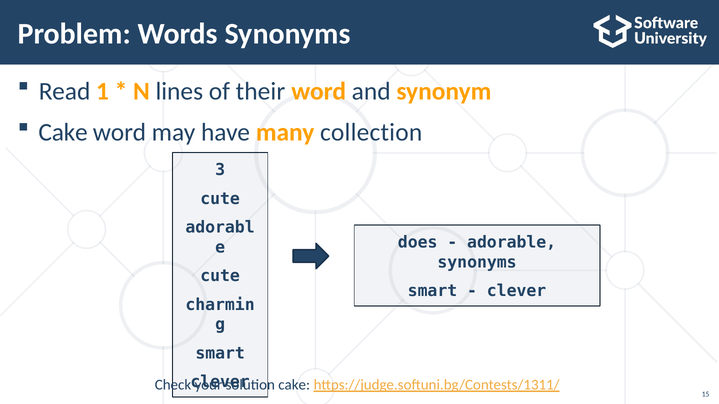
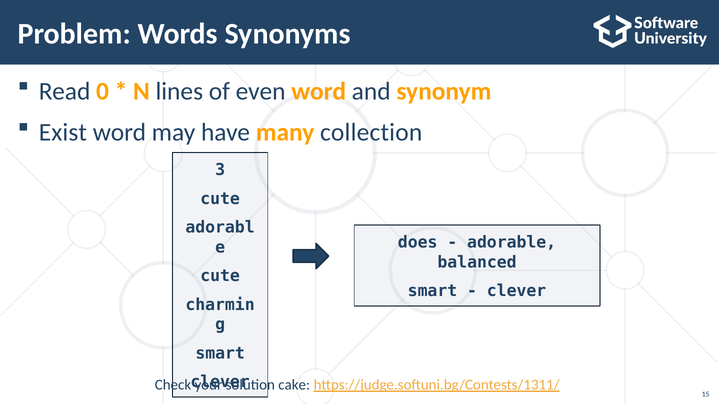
1: 1 -> 0 (103, 91)
their: their -> even (261, 91)
Cake: Cake -> Exist (63, 132)
synonyms: synonyms -> balanced (477, 263)
